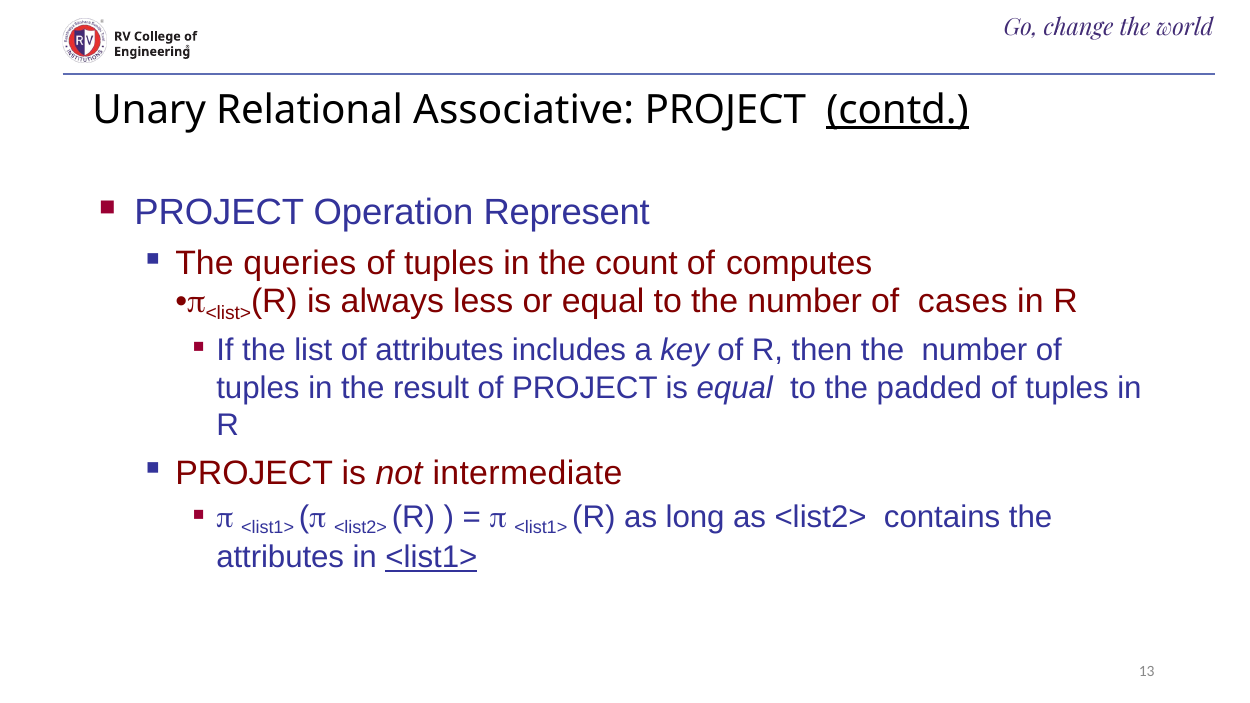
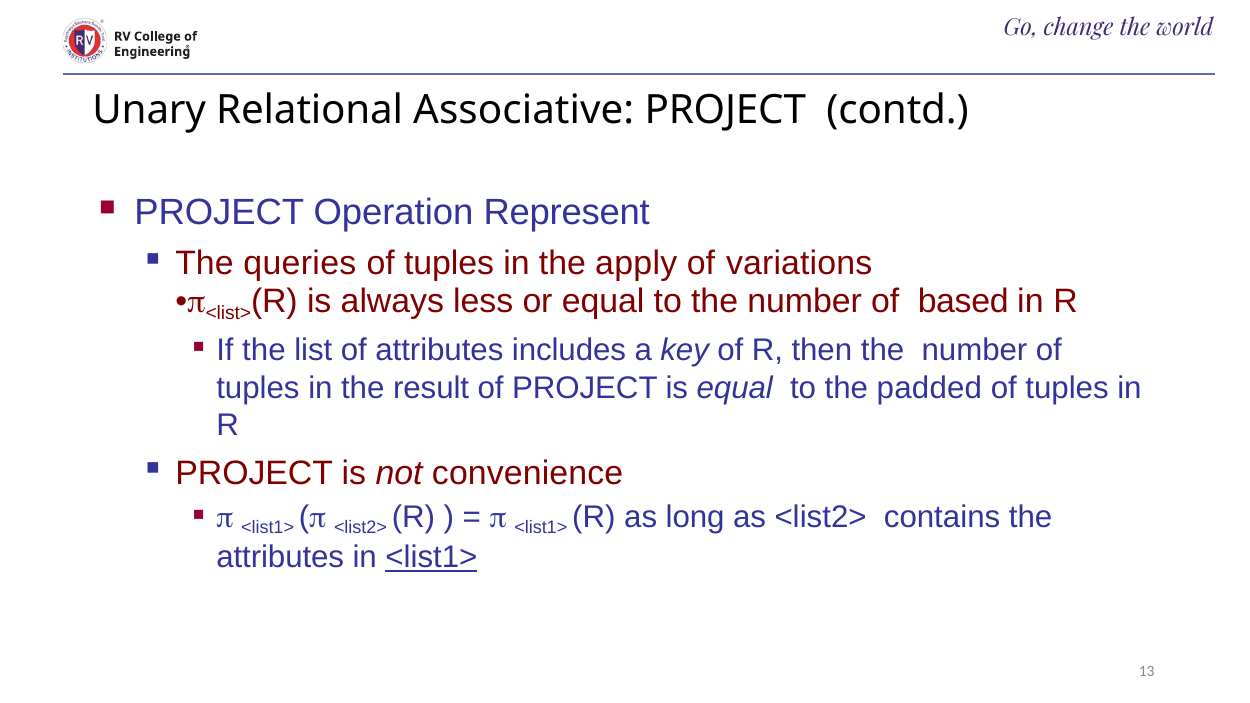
contd underline: present -> none (898, 110)
count: count -> apply (636, 263)
computes: computes -> variations (799, 263)
cases: cases -> based (963, 301)
intermediate: intermediate -> convenience (528, 473)
